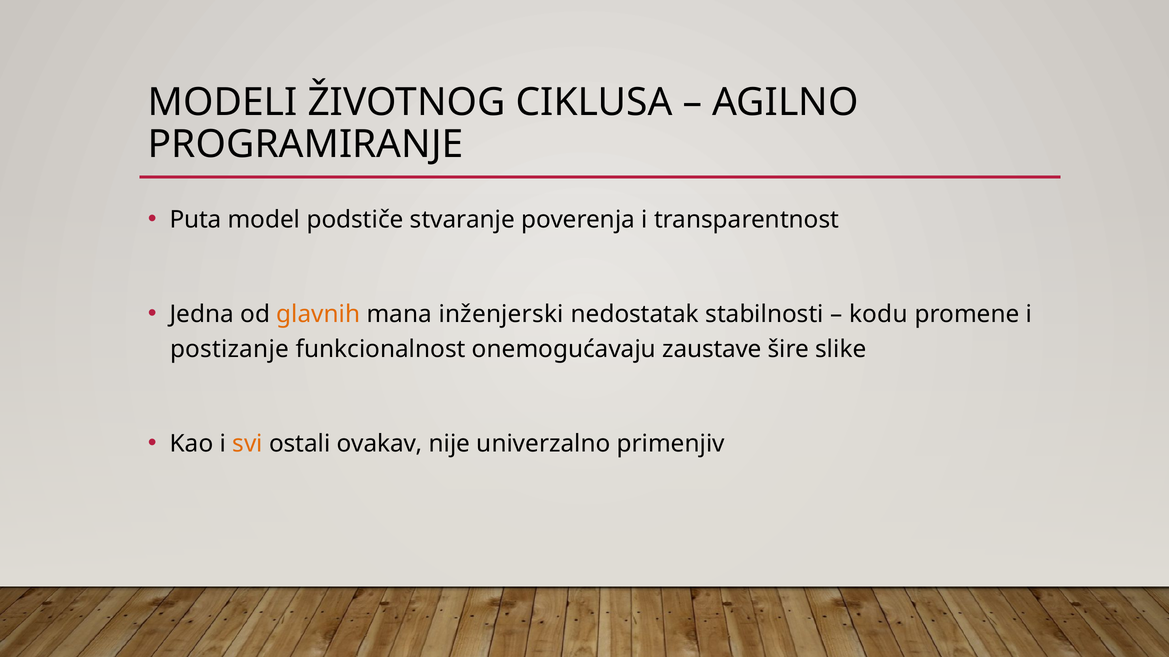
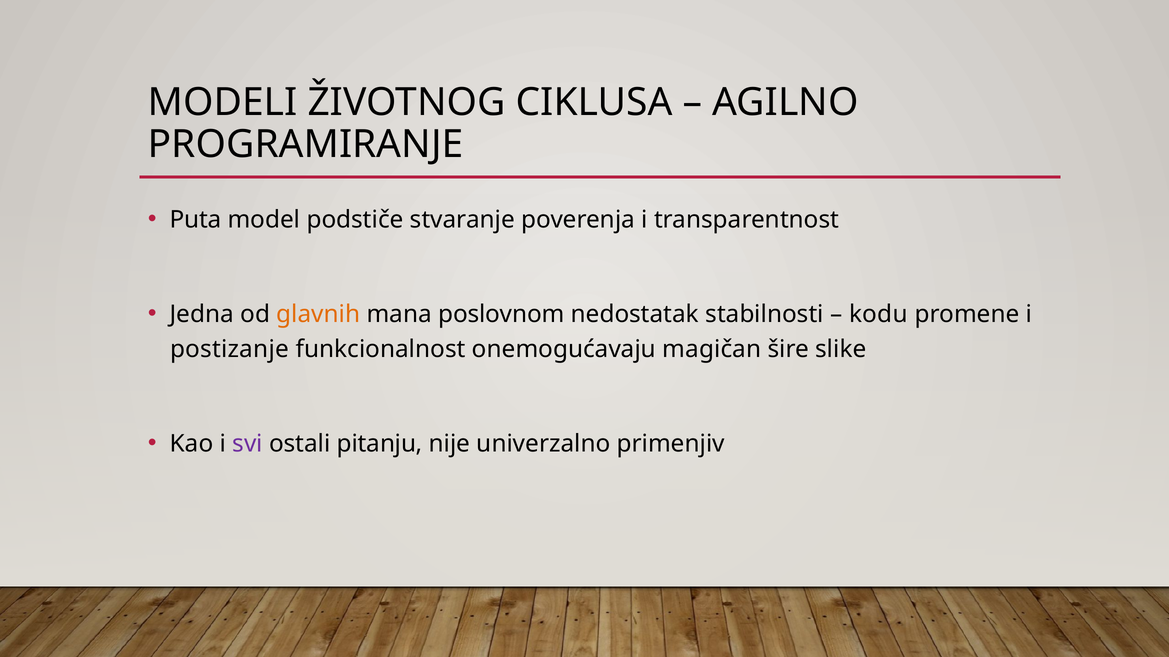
inženjerski: inženjerski -> poslovnom (501, 314)
zaustave: zaustave -> magičan (712, 350)
svi colour: orange -> purple (248, 444)
ovakav: ovakav -> pitanju (380, 444)
